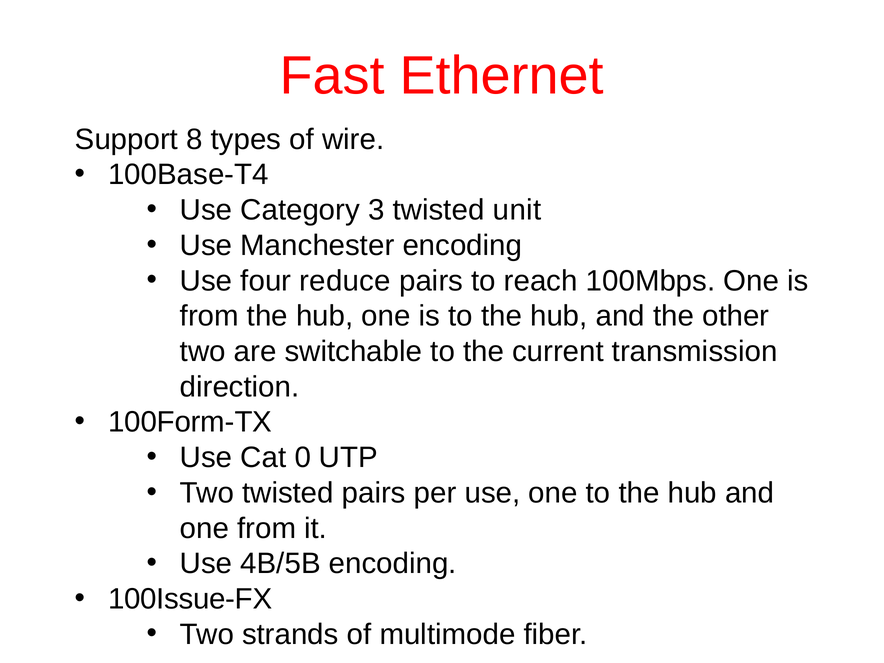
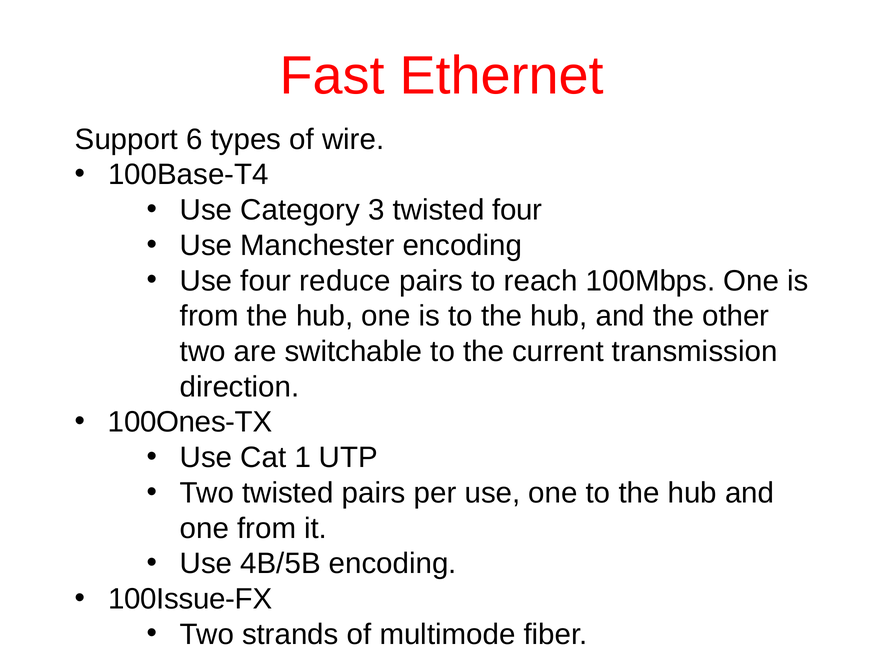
8: 8 -> 6 (194, 139)
twisted unit: unit -> four (517, 210)
100Form-TX: 100Form-TX -> 100Ones-TX (190, 422)
0: 0 -> 1 (303, 458)
